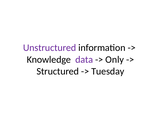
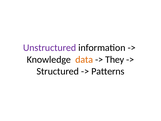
data colour: purple -> orange (84, 59)
Only: Only -> They (115, 59)
Tuesday: Tuesday -> Patterns (108, 71)
